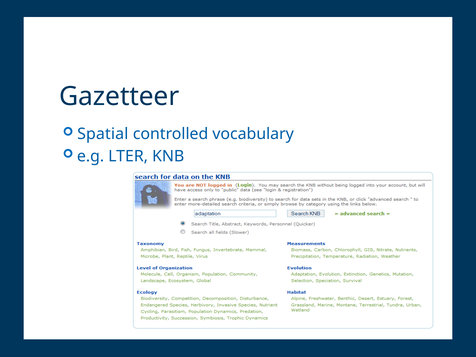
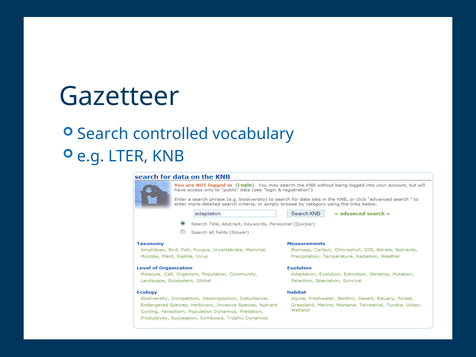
Spatial: Spatial -> Search (103, 134)
